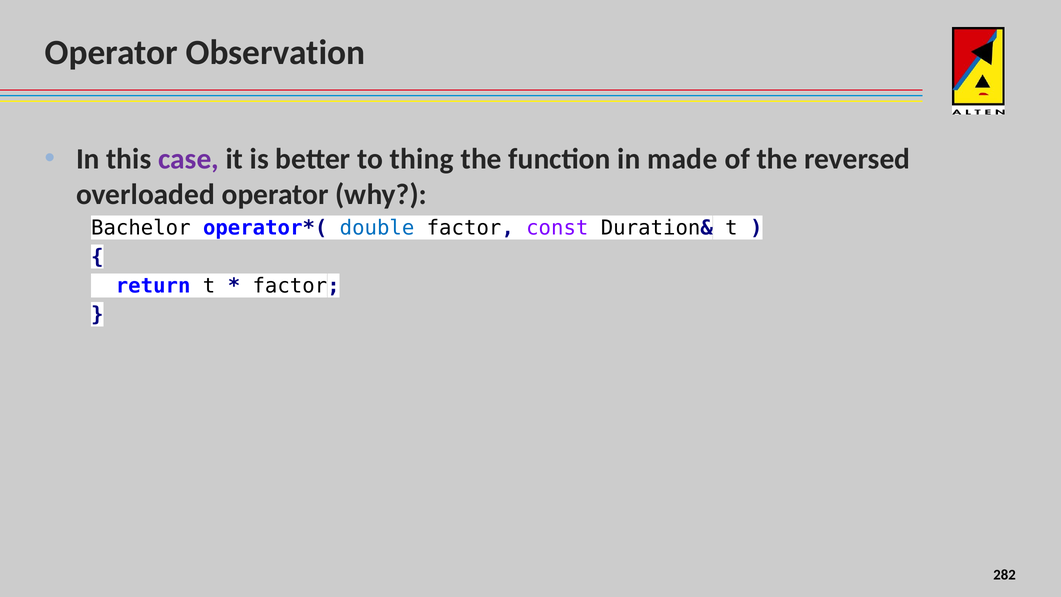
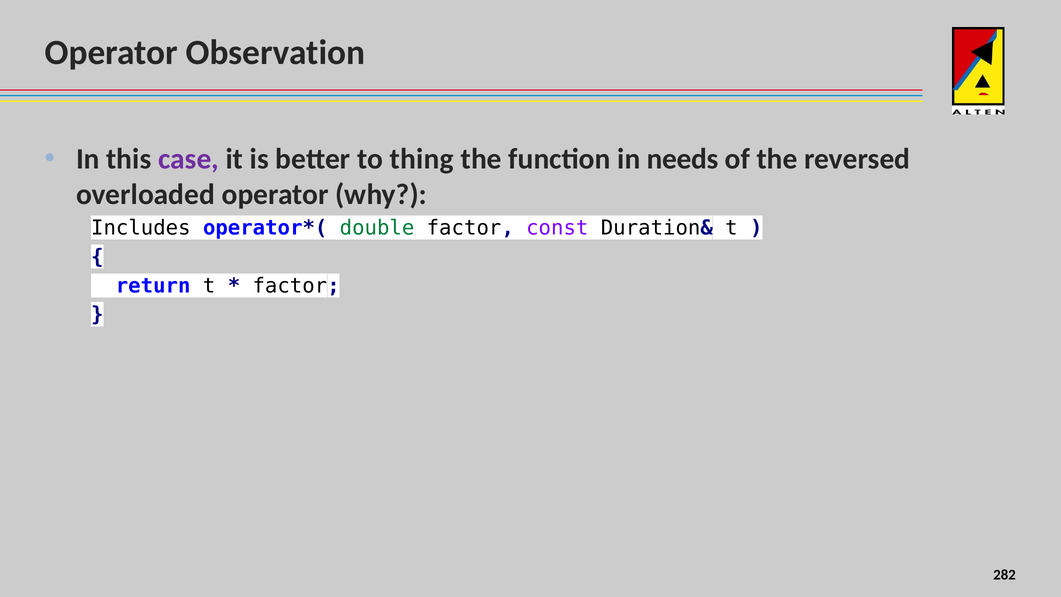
made: made -> needs (683, 159)
Bachelor: Bachelor -> Includes (141, 228)
double colour: blue -> green (377, 228)
